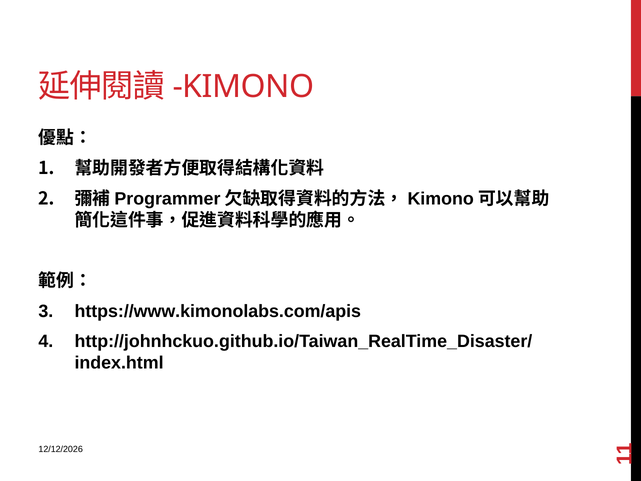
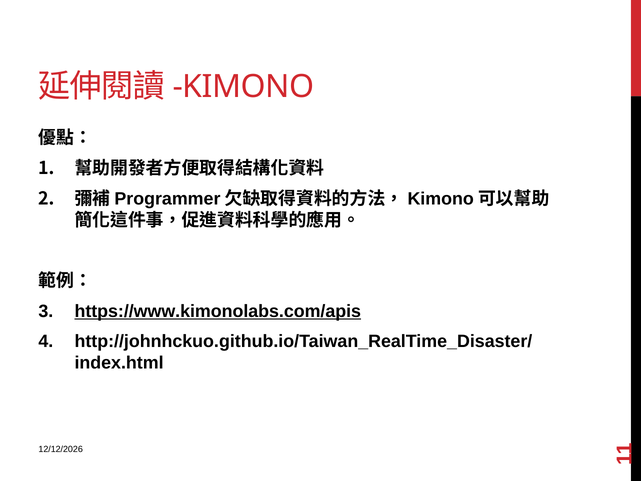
https://www.kimonolabs.com/apis underline: none -> present (218, 311)
